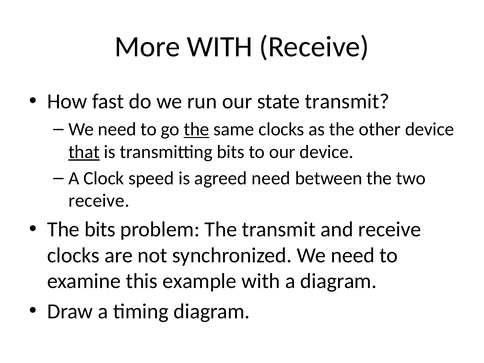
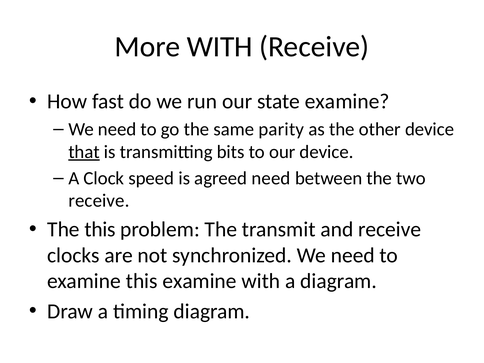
state transmit: transmit -> examine (347, 102)
the underline: present -> none (197, 129)
same clocks: clocks -> parity (281, 129)
The bits: bits -> this (100, 229)
this example: example -> examine (200, 281)
